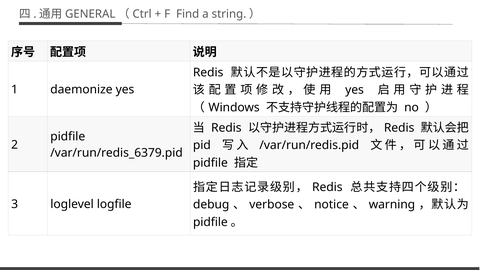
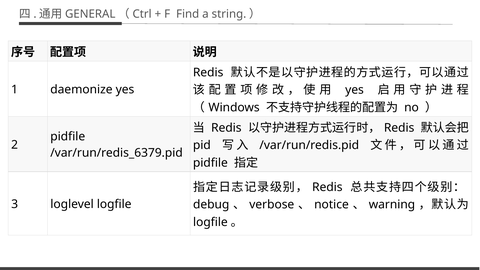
pidfile: pidfile -> logfile (210, 222)
